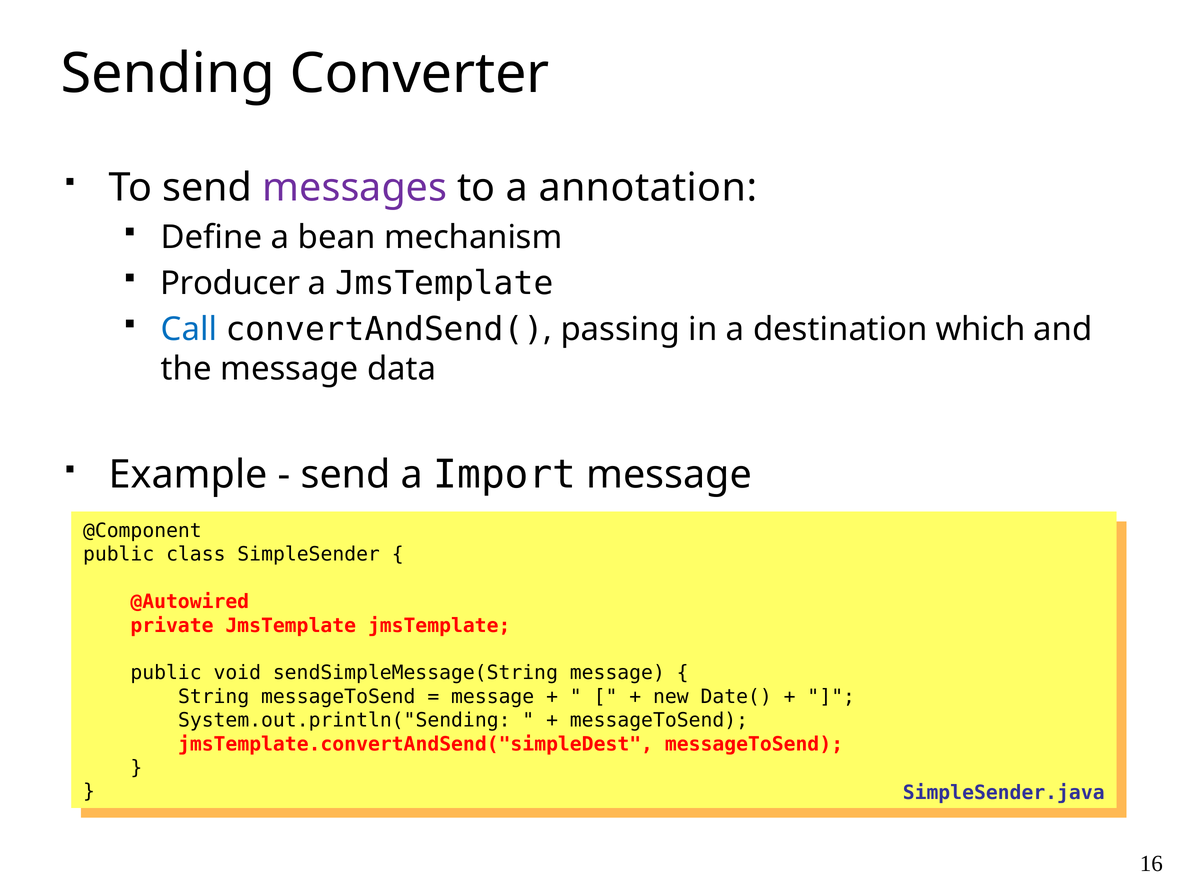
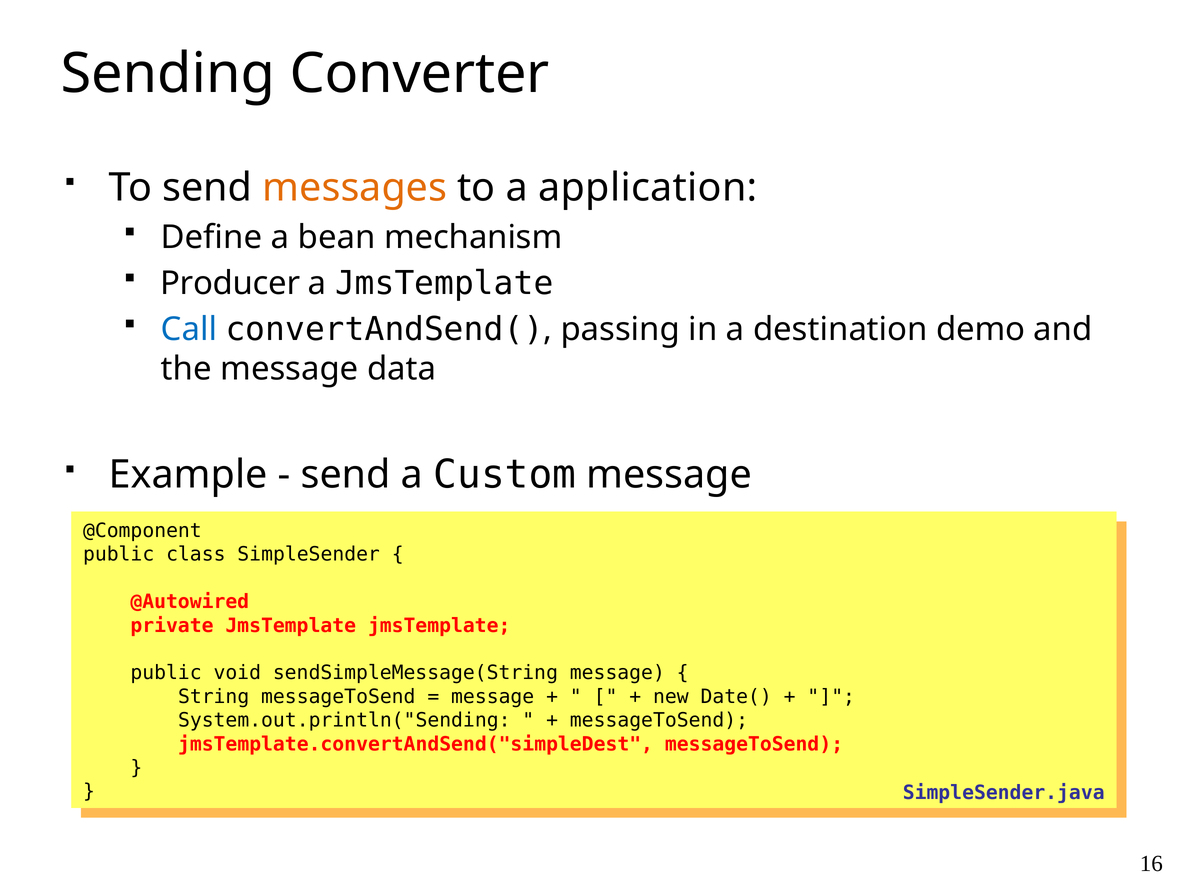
messages colour: purple -> orange (355, 188)
annotation: annotation -> application (648, 188)
which: which -> demo (981, 329)
Import: Import -> Custom (505, 475)
